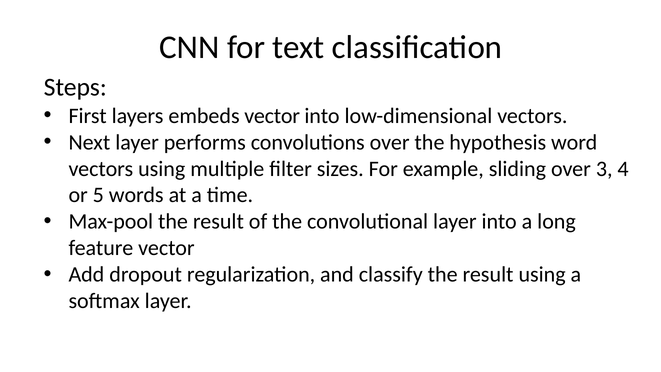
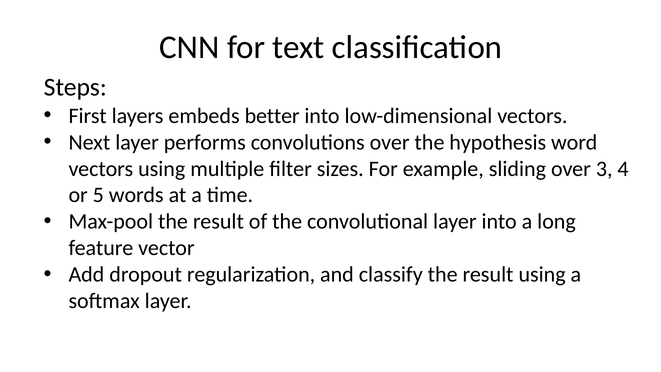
embeds vector: vector -> better (272, 116)
